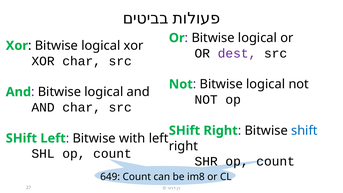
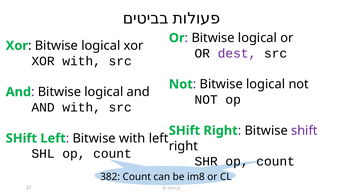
XOR char: char -> with (82, 61)
AND char: char -> with (82, 107)
shift colour: blue -> purple (304, 131)
649: 649 -> 382 (110, 177)
